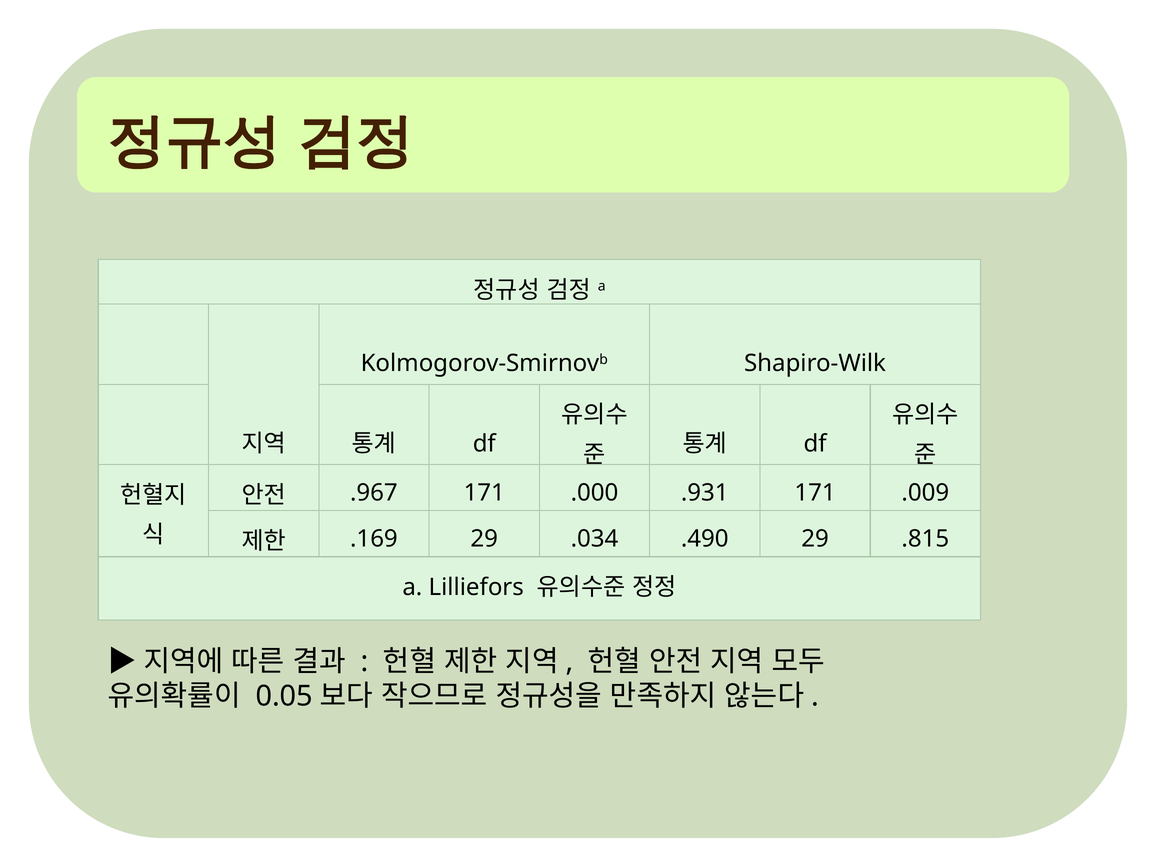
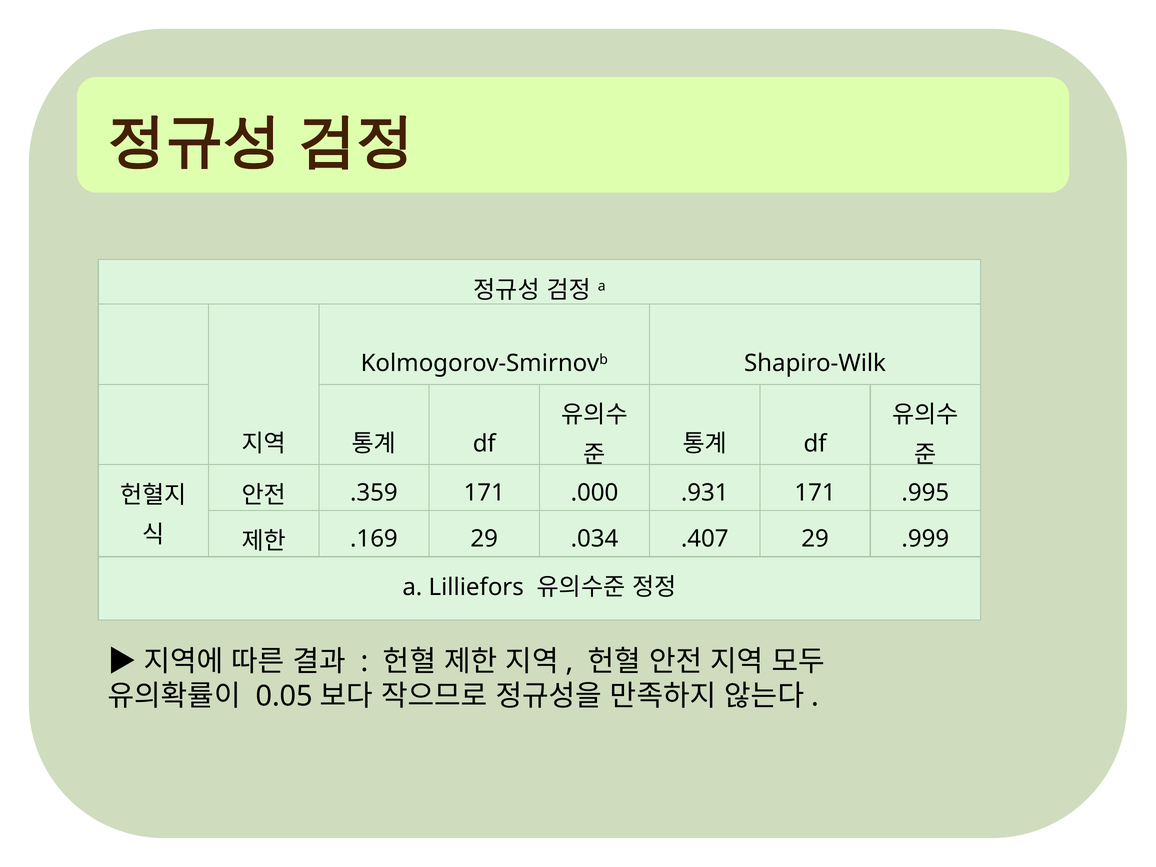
.967: .967 -> .359 (374, 493)
.009: .009 -> .995 (925, 493)
.490: .490 -> .407 (705, 539)
.815: .815 -> .999 (925, 539)
